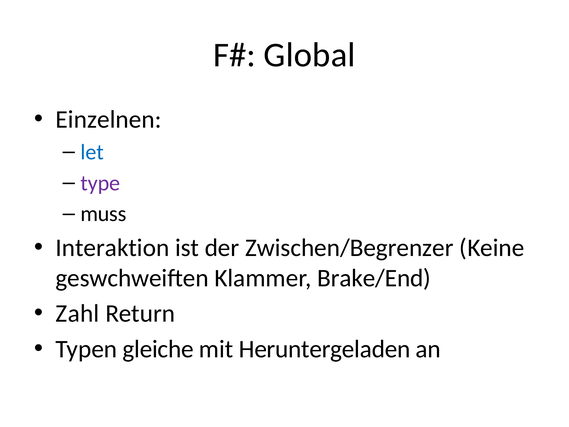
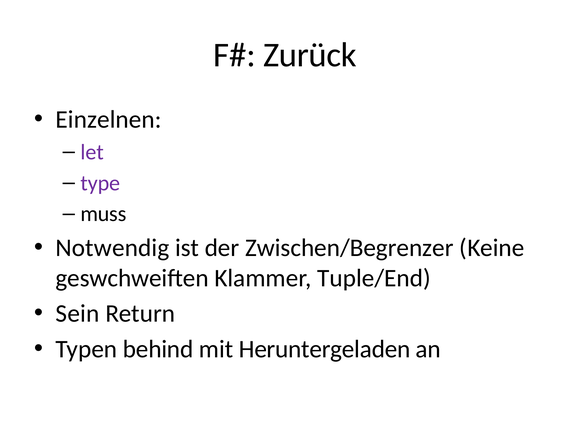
Global: Global -> Zurück (310, 55)
let colour: blue -> purple (92, 152)
Interaktion: Interaktion -> Notwendig (112, 248)
Brake/End: Brake/End -> Tuple/End (374, 278)
Zahl: Zahl -> Sein (78, 313)
gleiche: gleiche -> behind (158, 349)
